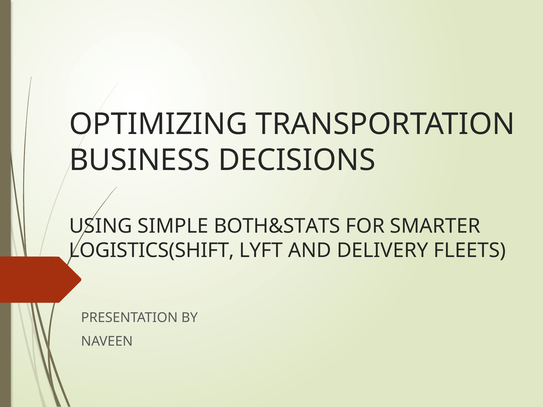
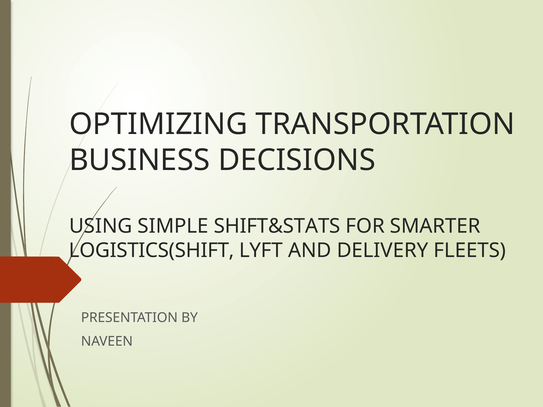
BOTH&STATS: BOTH&STATS -> SHIFT&STATS (277, 226)
